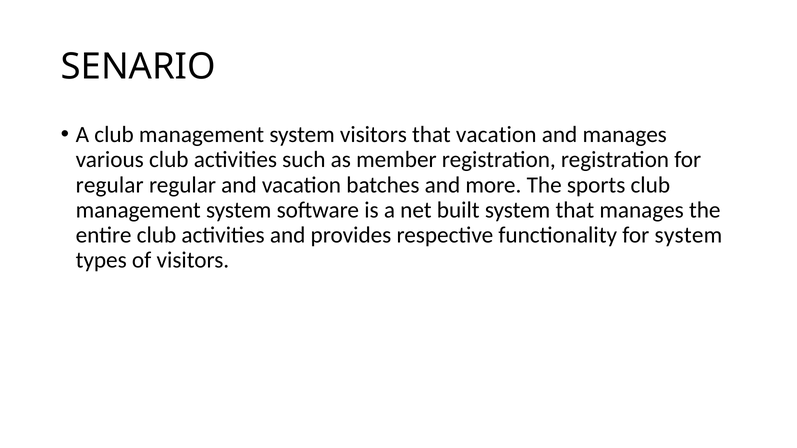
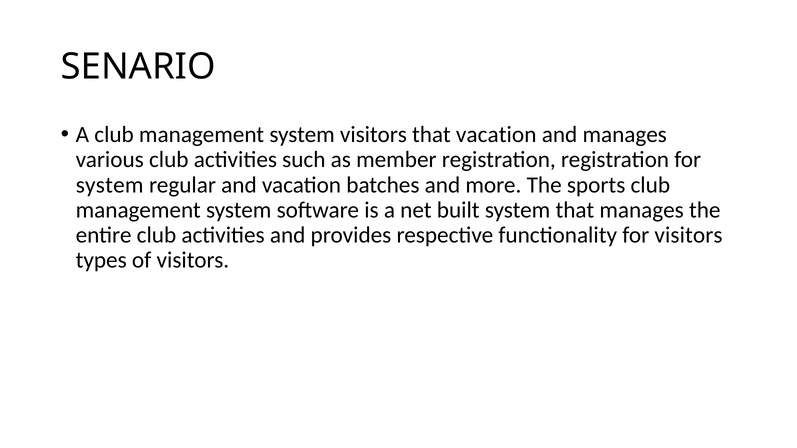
regular: regular -> system (110, 185)
for system: system -> visitors (688, 235)
